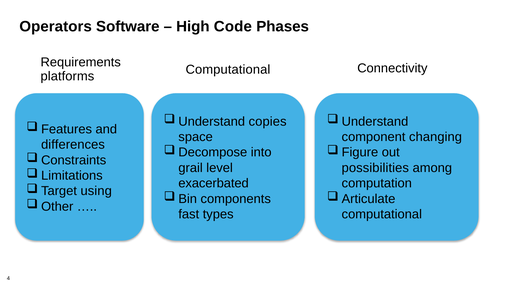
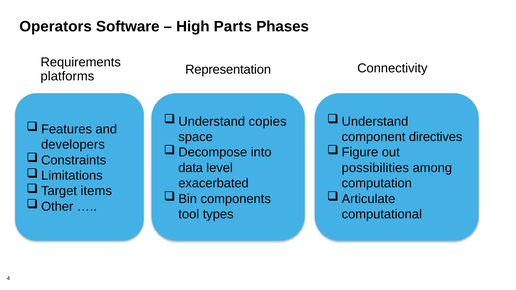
Code: Code -> Parts (233, 27)
Computational: Computational -> Representation (228, 70)
changing: changing -> directives (436, 137)
differences: differences -> developers (73, 145)
grail: grail -> data (191, 168)
using: using -> items (96, 191)
fast: fast -> tool (189, 214)
